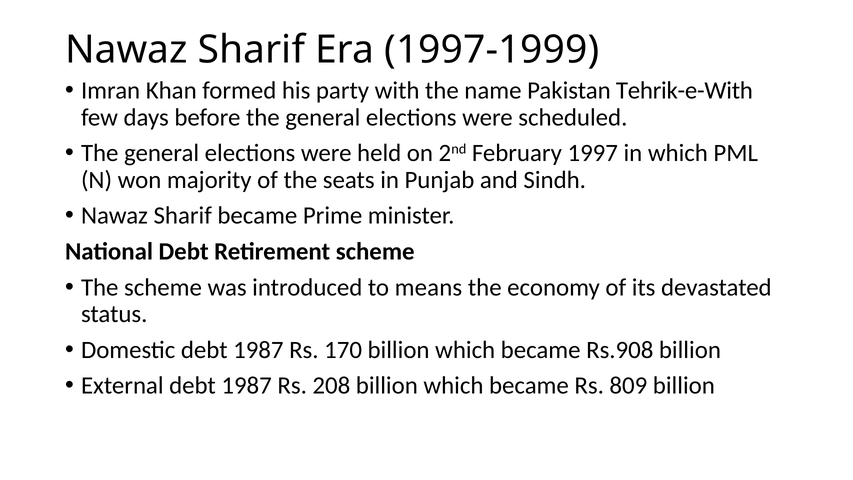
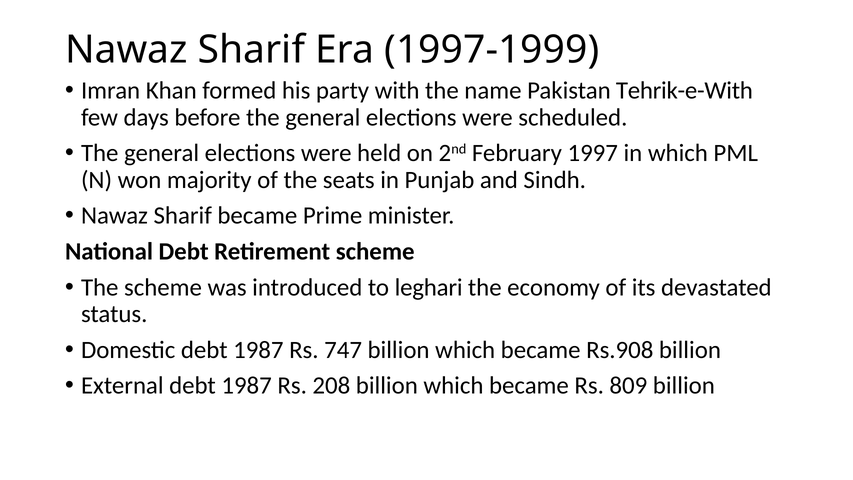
means: means -> leghari (429, 287)
170: 170 -> 747 (343, 350)
